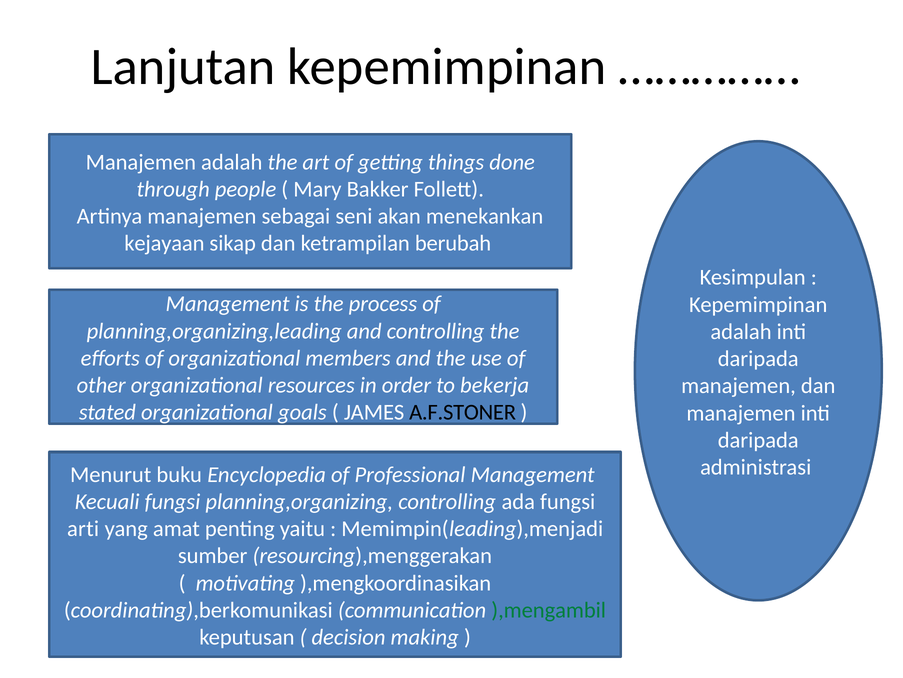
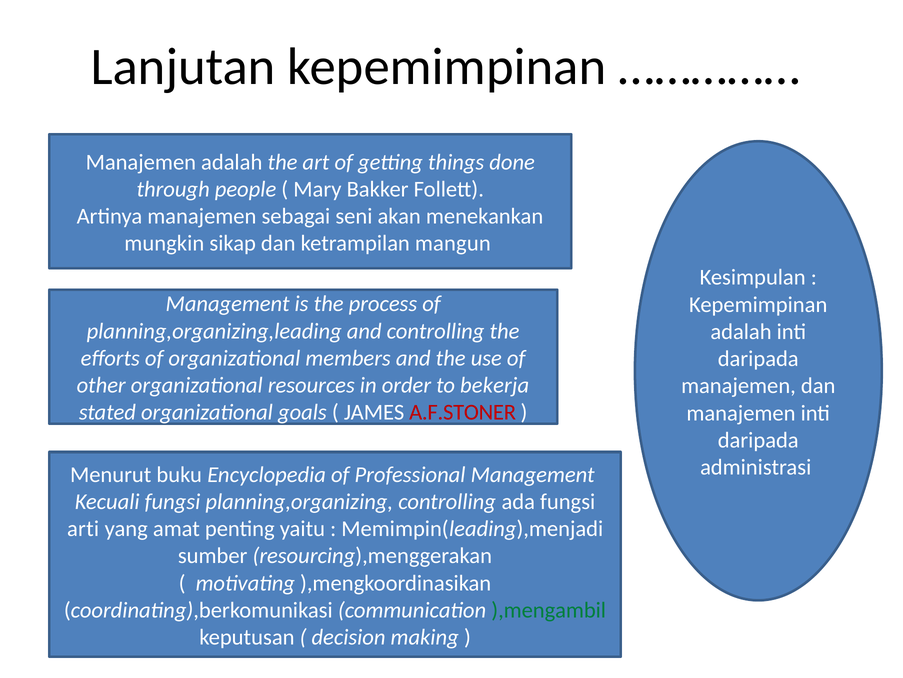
kejayaan: kejayaan -> mungkin (164, 243)
berubah: berubah -> mangun (453, 243)
A.F.STONER colour: black -> red (463, 412)
